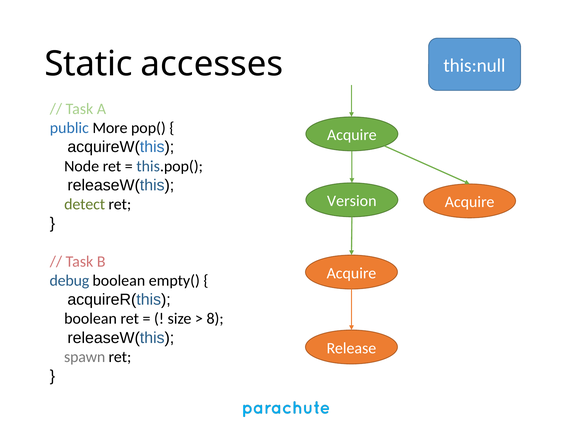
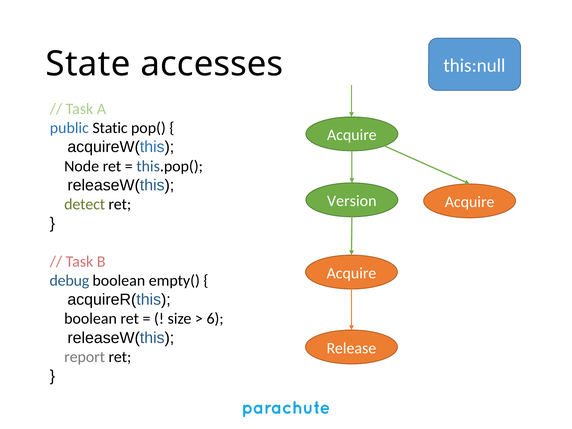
Static: Static -> State (88, 64)
More: More -> Static (110, 128)
8: 8 -> 6 (215, 319)
spawn: spawn -> report (85, 357)
